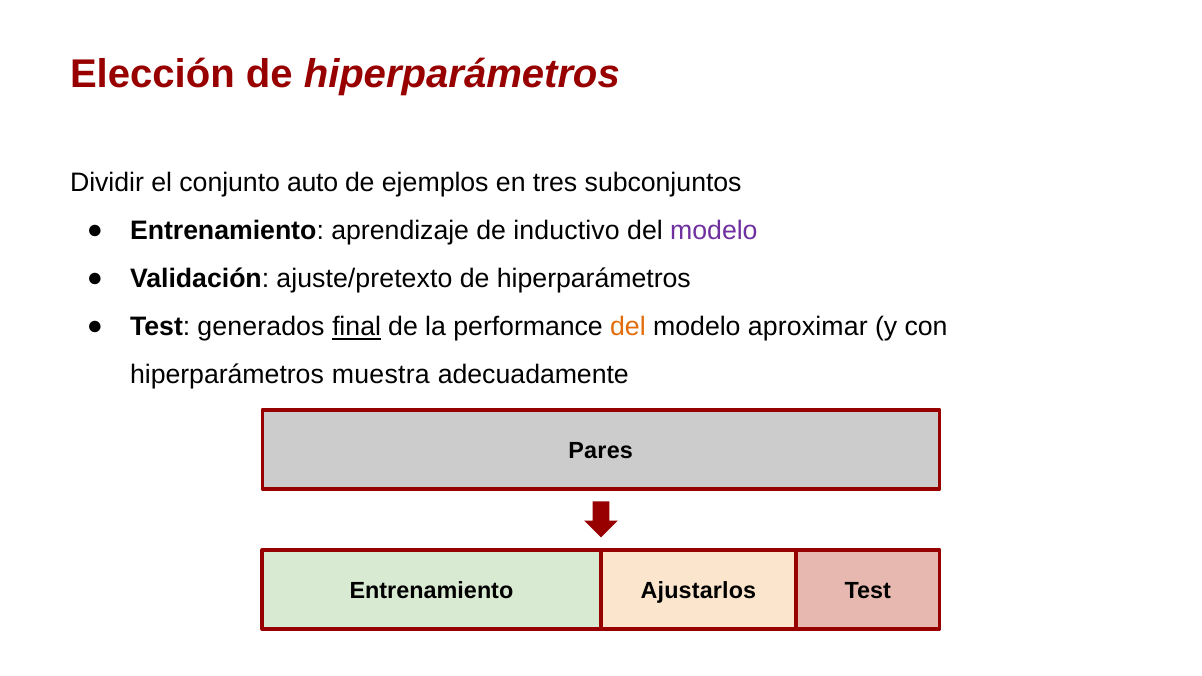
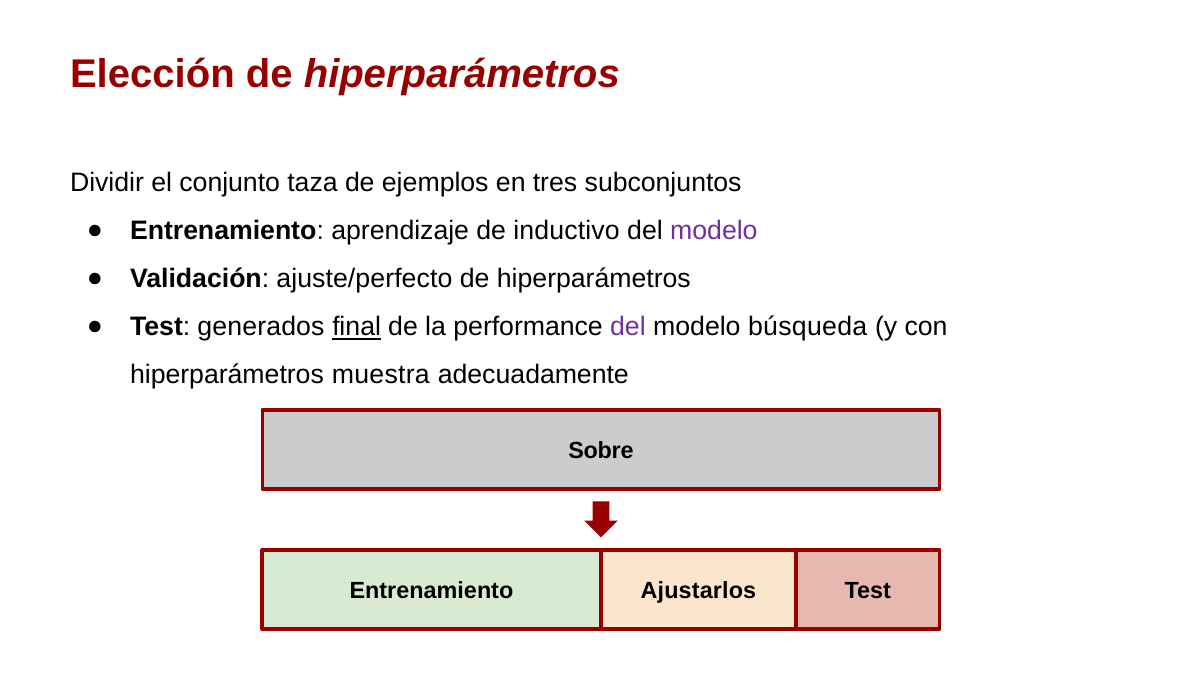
auto: auto -> taza (313, 183)
ajuste/pretexto: ajuste/pretexto -> ajuste/perfecto (364, 279)
del colour: orange -> purple (628, 327)
aproximar: aproximar -> búsqueda (808, 327)
Pares: Pares -> Sobre (601, 451)
